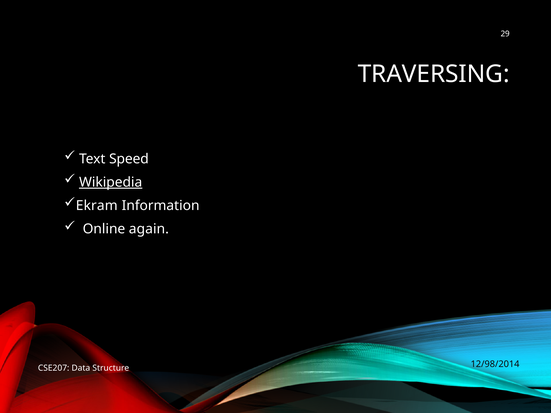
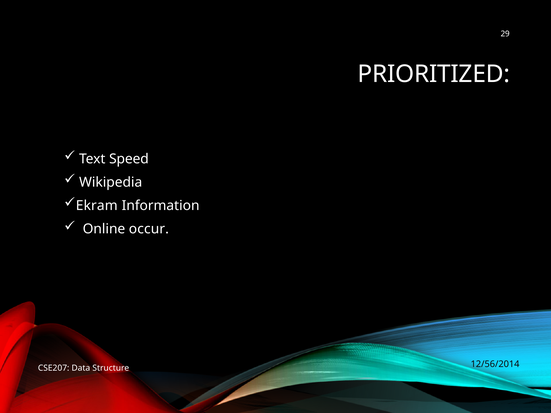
TRAVERSING: TRAVERSING -> PRIORITIZED (434, 74)
Wikipedia underline: present -> none (111, 182)
again: again -> occur (149, 229)
12/98/2014: 12/98/2014 -> 12/56/2014 (495, 364)
